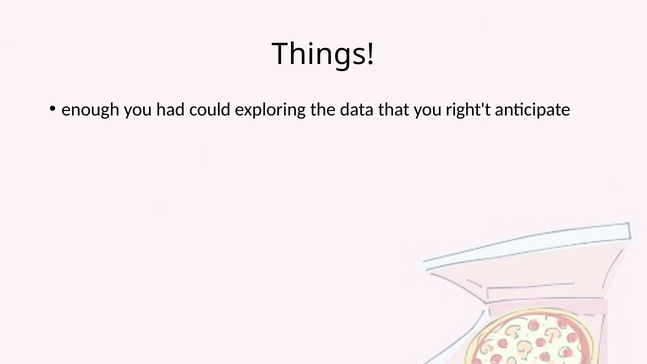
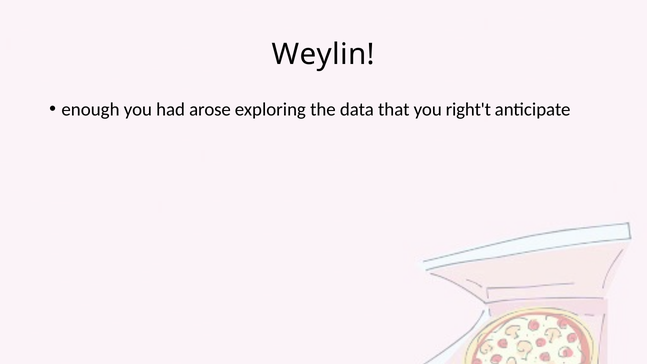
Things: Things -> Weylin (323, 54)
could: could -> arose (210, 109)
